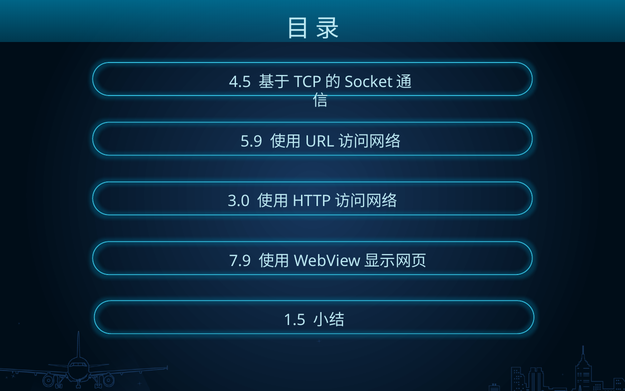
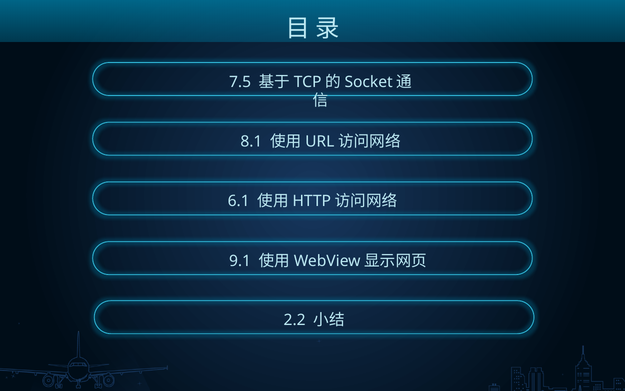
4.5: 4.5 -> 7.5 (240, 82)
5.9: 5.9 -> 8.1 (251, 141)
3.0: 3.0 -> 6.1 (239, 201)
7.9: 7.9 -> 9.1 (240, 261)
1.5: 1.5 -> 2.2 (295, 320)
